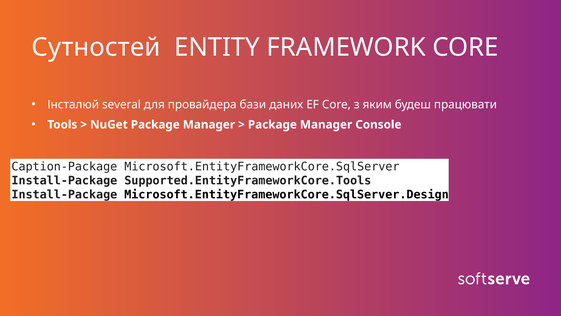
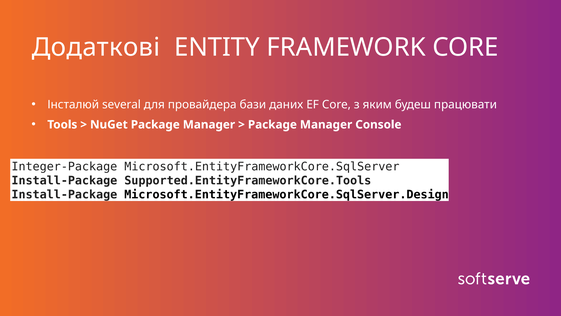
Сутностей: Сутностей -> Додаткові (96, 47)
Caption-Package: Caption-Package -> Integer-Package (64, 166)
